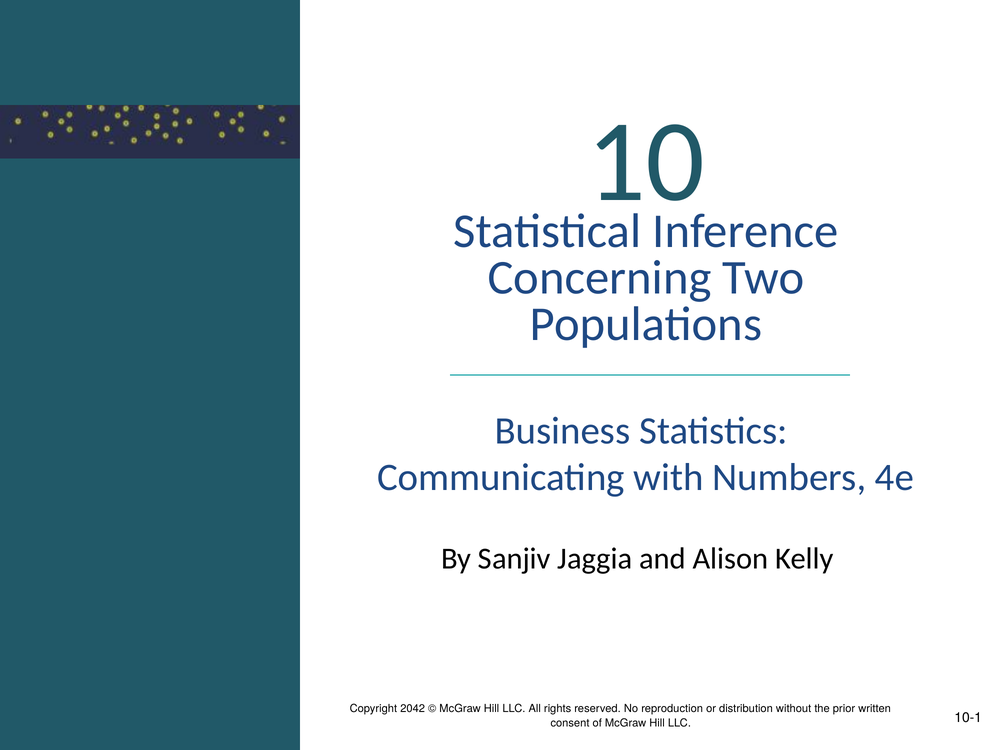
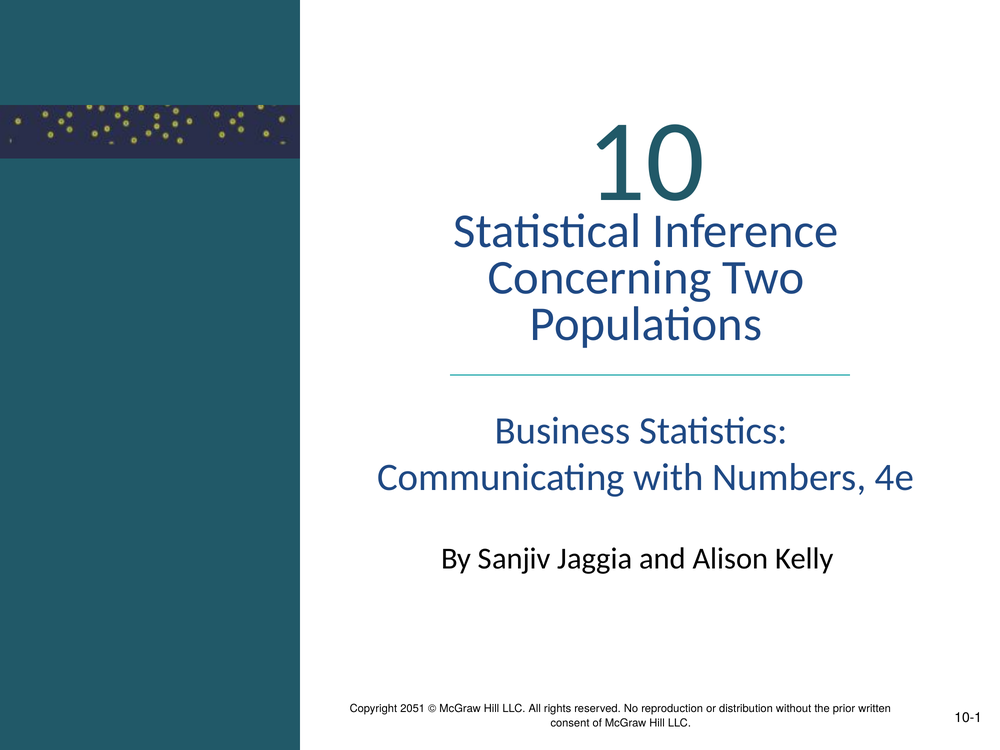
2042: 2042 -> 2051 (413, 709)
